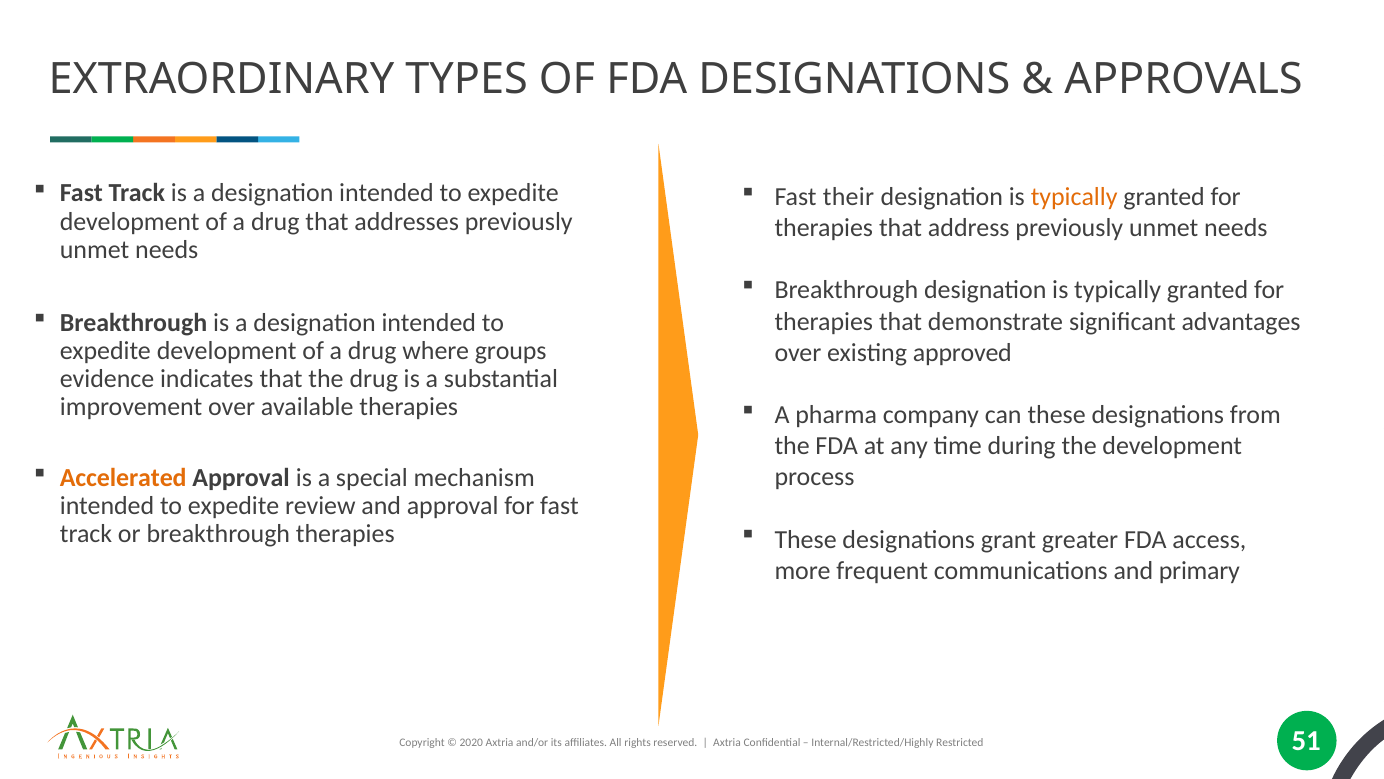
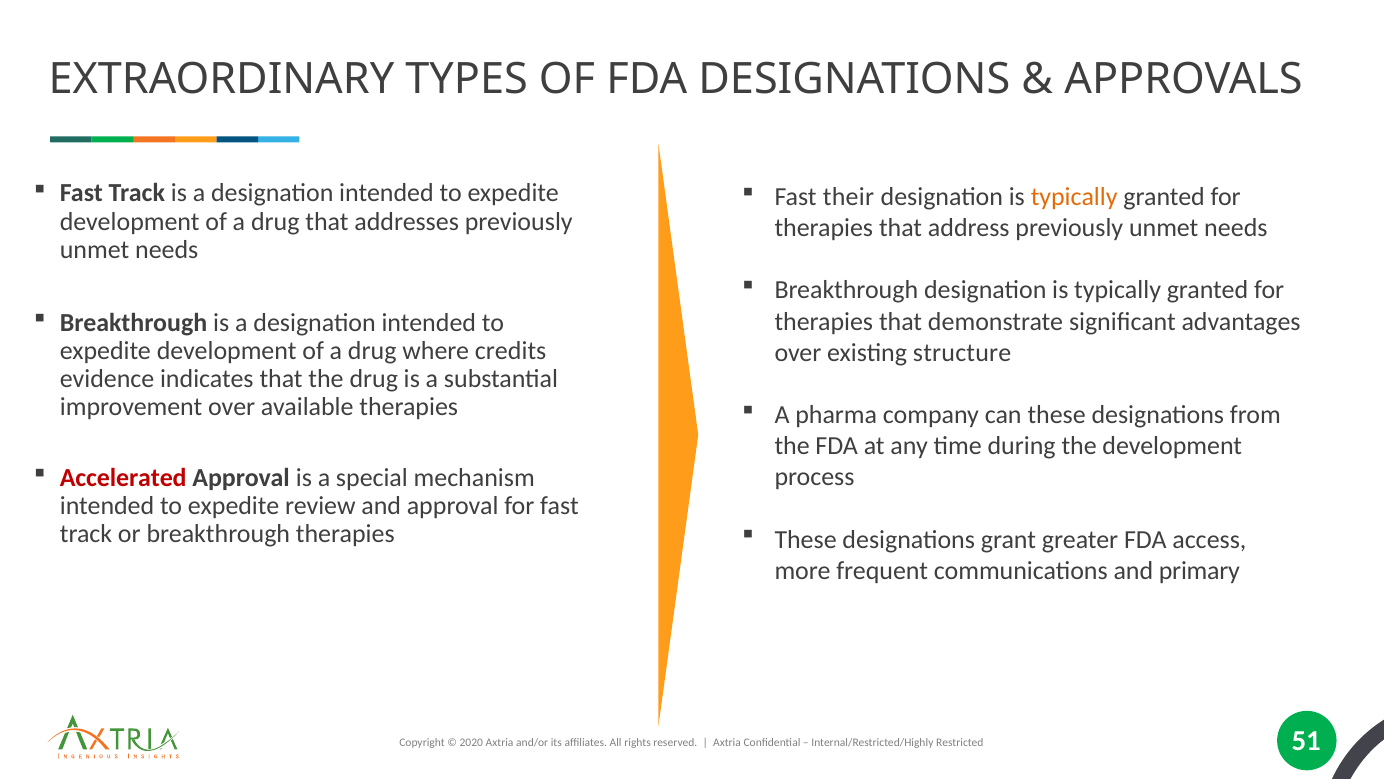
groups: groups -> credits (511, 351)
approved: approved -> structure (962, 352)
Accelerated colour: orange -> red (123, 477)
